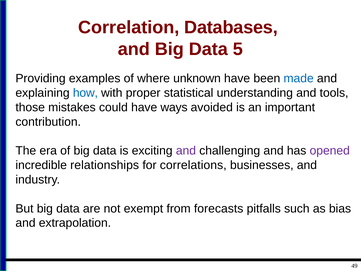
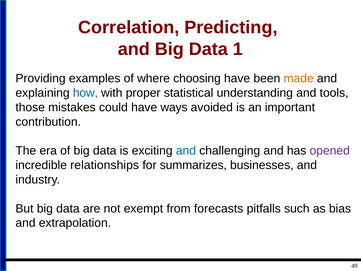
Databases: Databases -> Predicting (231, 27)
5: 5 -> 1 (238, 49)
unknown: unknown -> choosing (197, 78)
made colour: blue -> orange (299, 78)
and colour: purple -> blue (186, 151)
correlations: correlations -> summarizes (193, 165)
